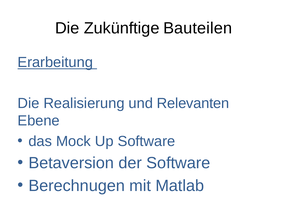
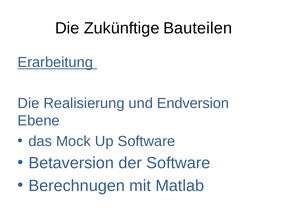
Relevanten: Relevanten -> Endversion (193, 103)
